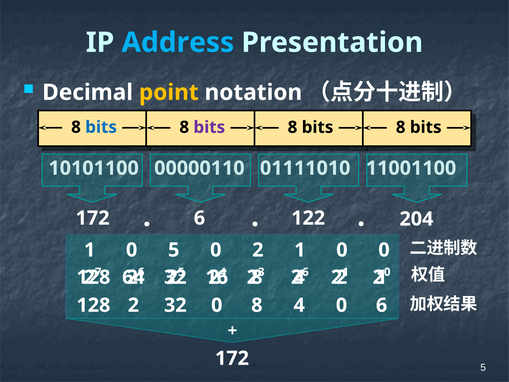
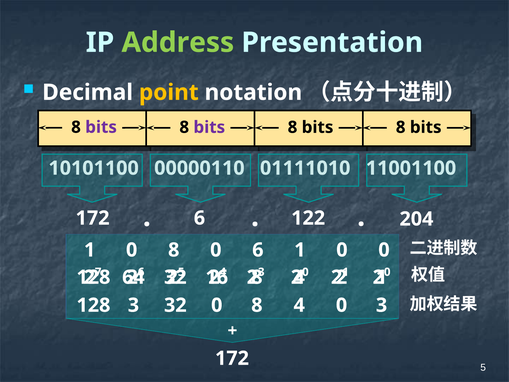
Address colour: light blue -> light green (178, 42)
bits colour: blue -> purple (101, 127)
1 0 5: 5 -> 8 (174, 250)
0 2: 2 -> 6 (258, 250)
6: 6 -> 0 (305, 272)
128 2: 2 -> 3 (133, 305)
0 6: 6 -> 3 (382, 305)
